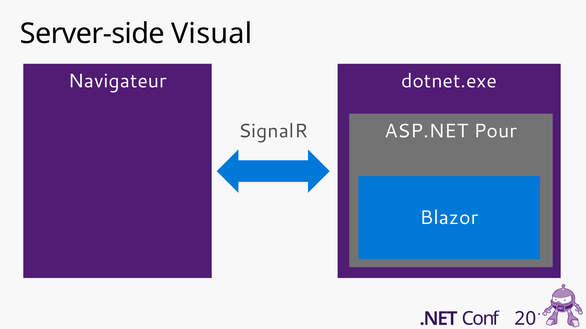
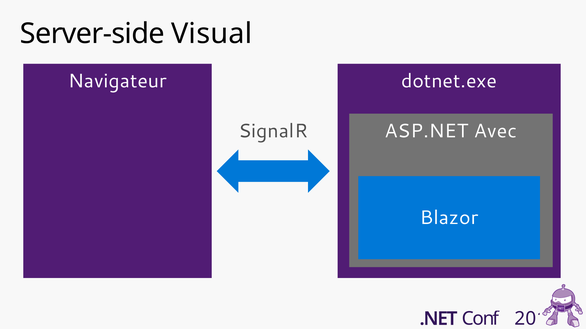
Pour: Pour -> Avec (495, 131)
